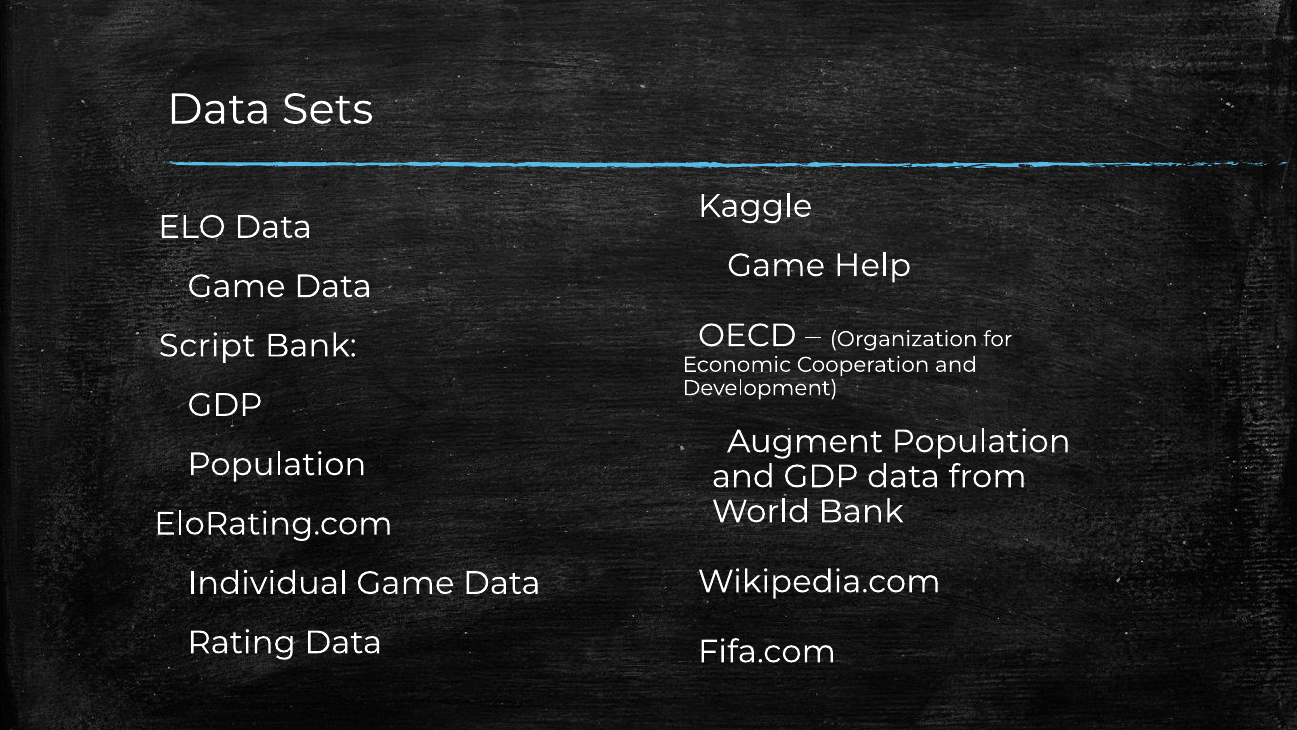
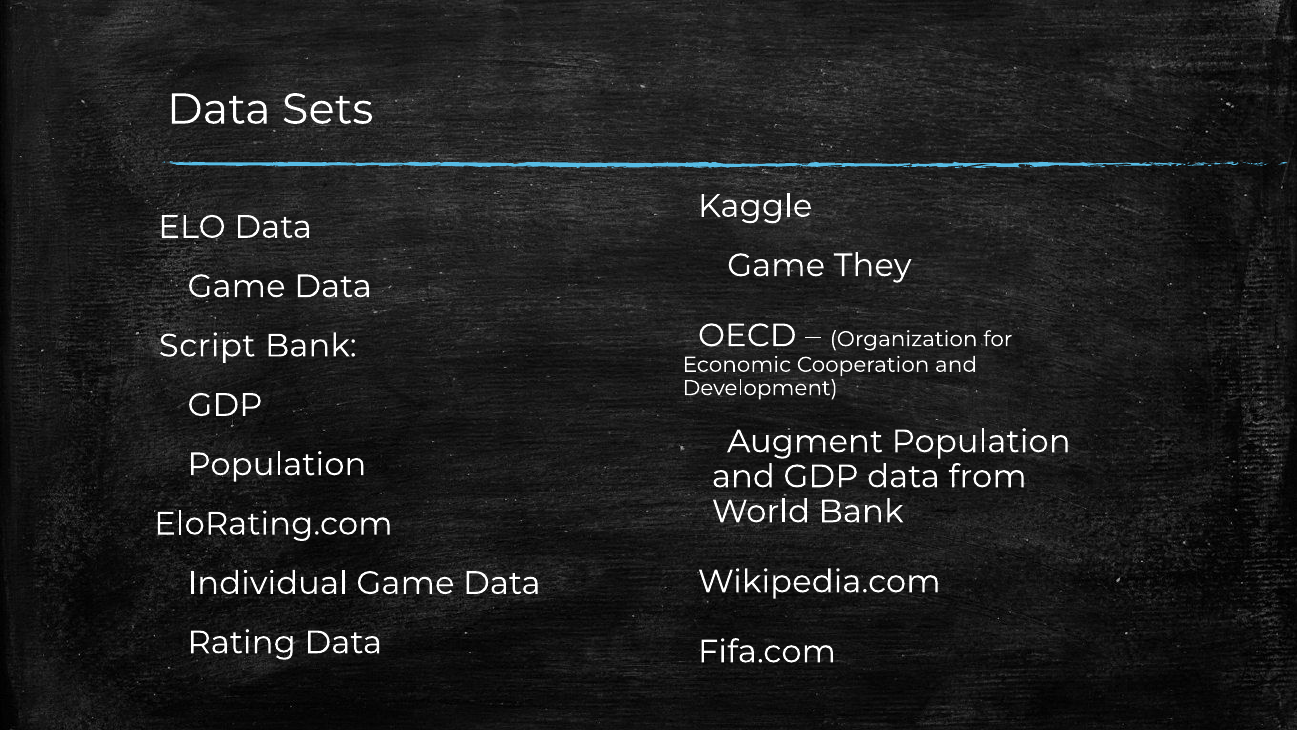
Help: Help -> They (873, 266)
